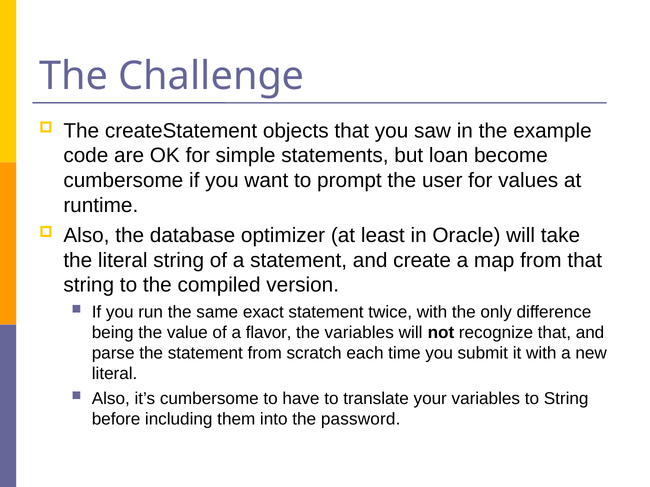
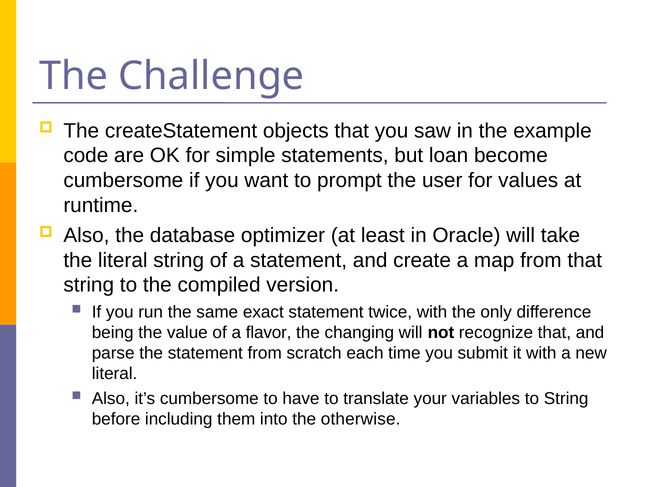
the variables: variables -> changing (359, 333)
password: password -> otherwise (361, 419)
